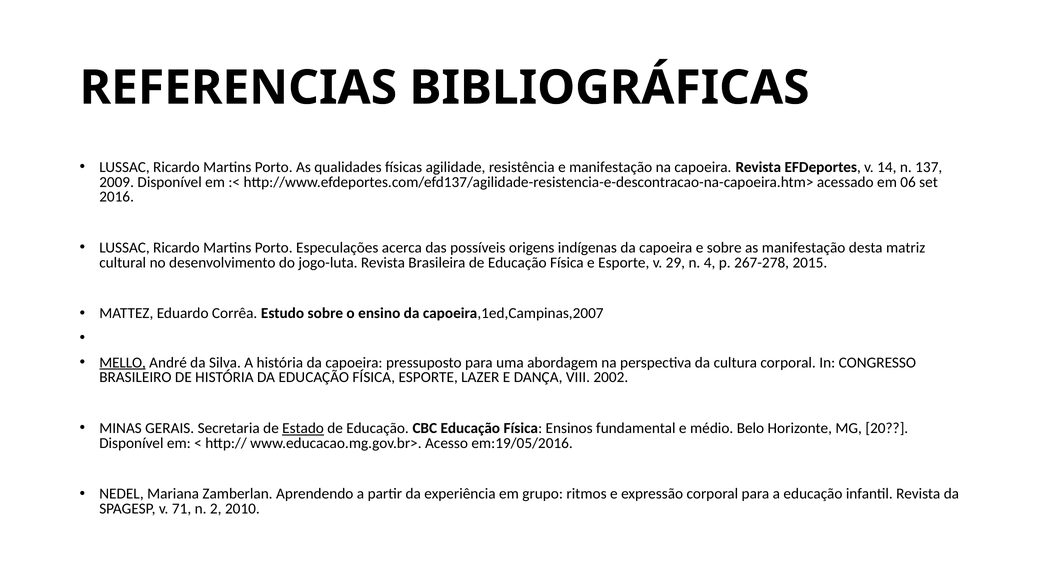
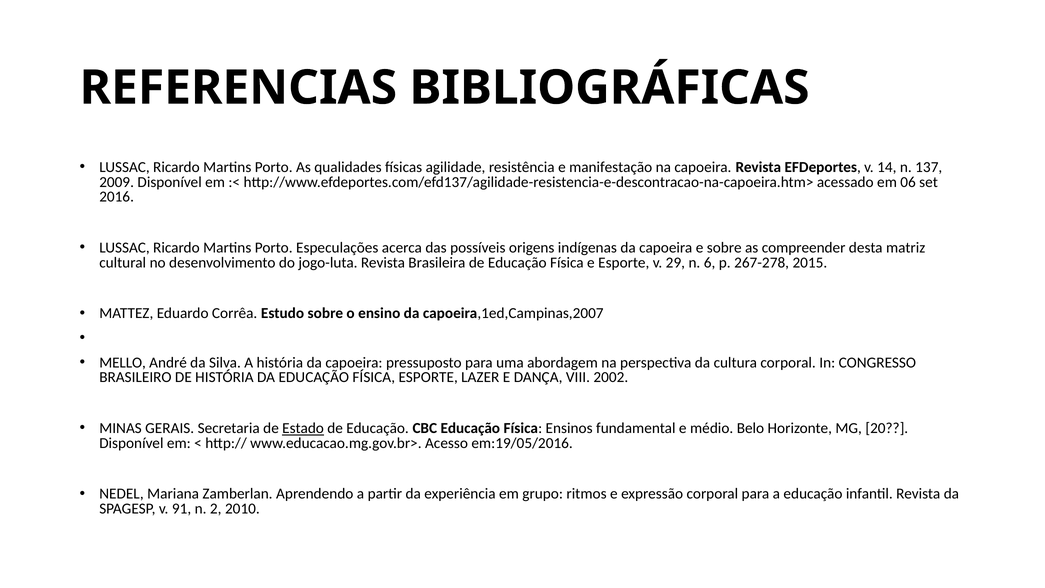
as manifestação: manifestação -> compreender (804, 248)
4: 4 -> 6 (710, 262)
MELLO underline: present -> none (123, 362)
71: 71 -> 91 (182, 509)
